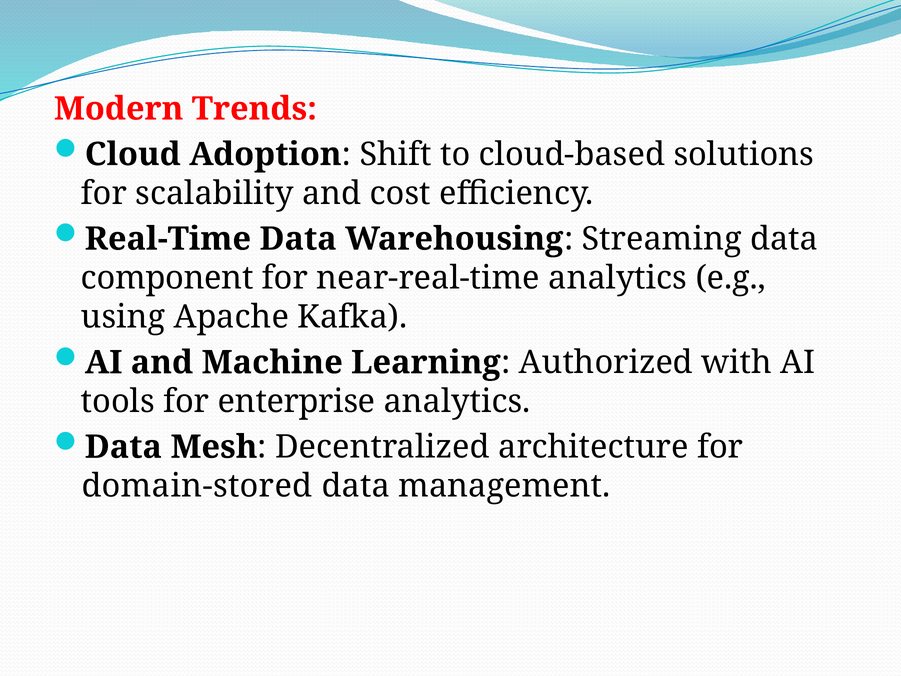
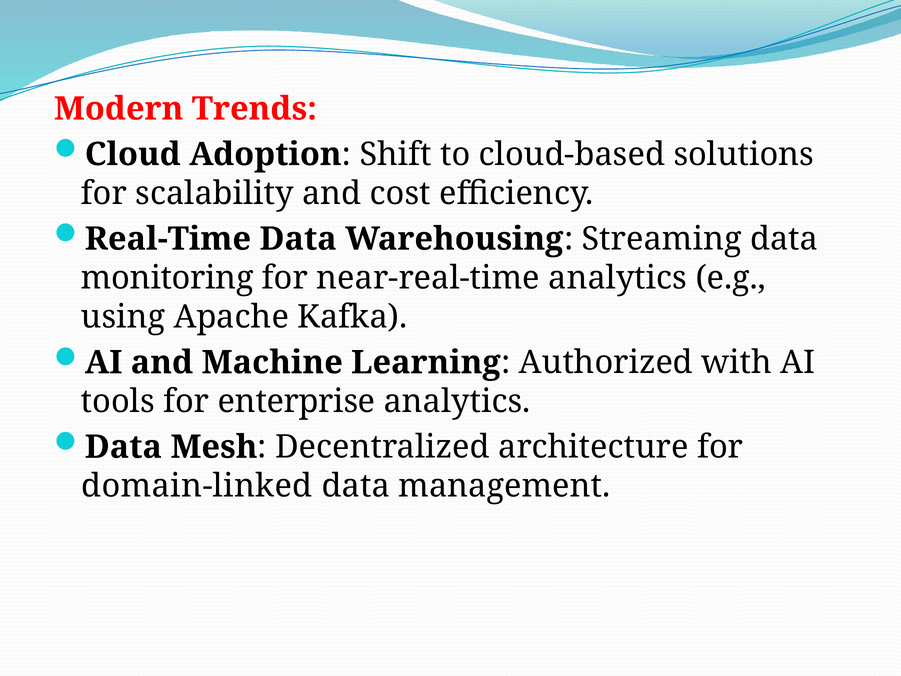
component: component -> monitoring (167, 278)
domain-stored: domain-stored -> domain-linked (197, 486)
